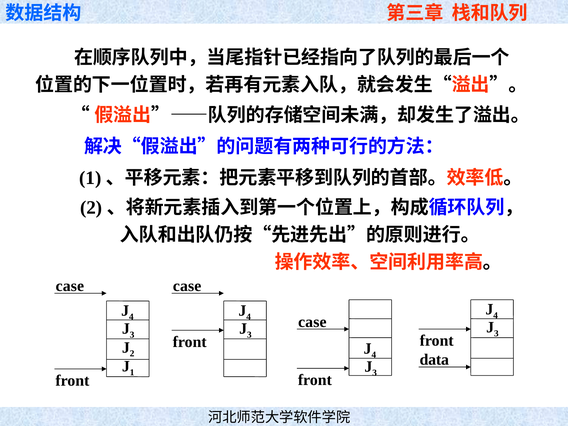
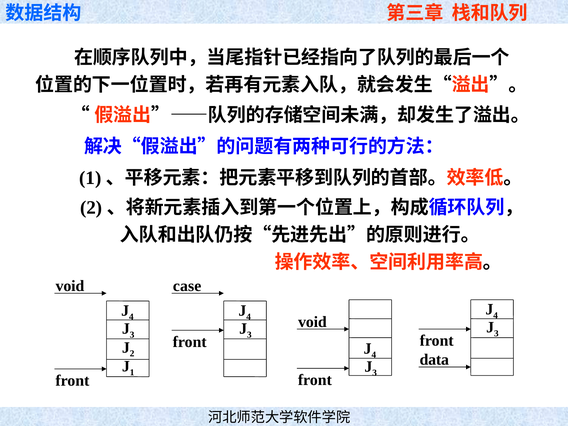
case: case -> void (70, 286)
case: case -> void (312, 322)
